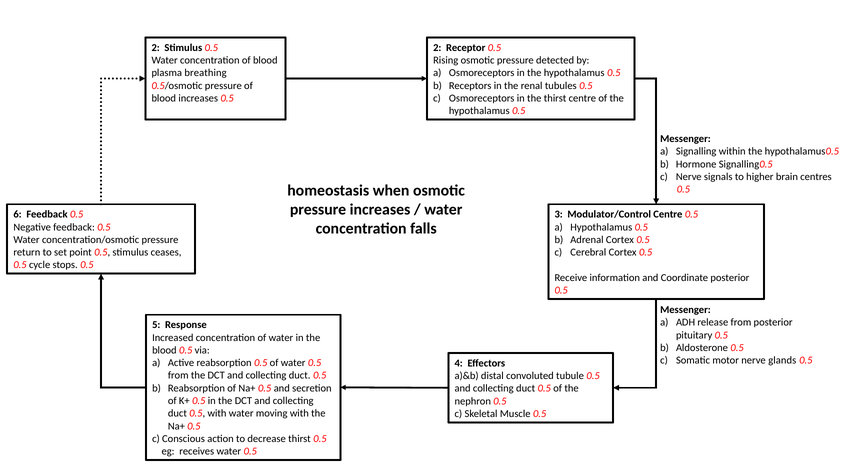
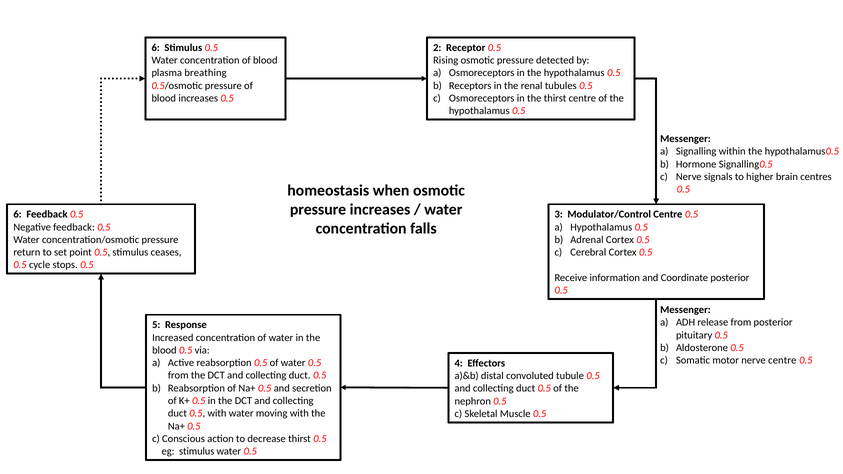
2: 2 -> 6 (156, 48)
nerve glands: glands -> centre (782, 361)
eg receives: receives -> stimulus (197, 451)
